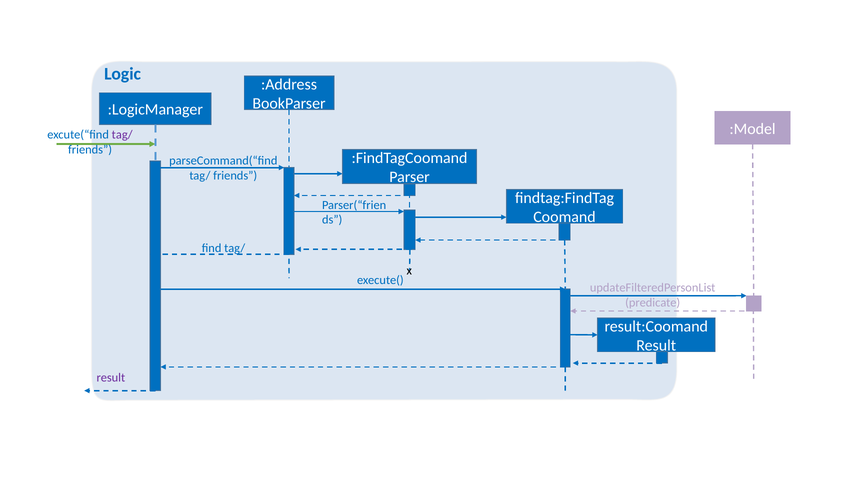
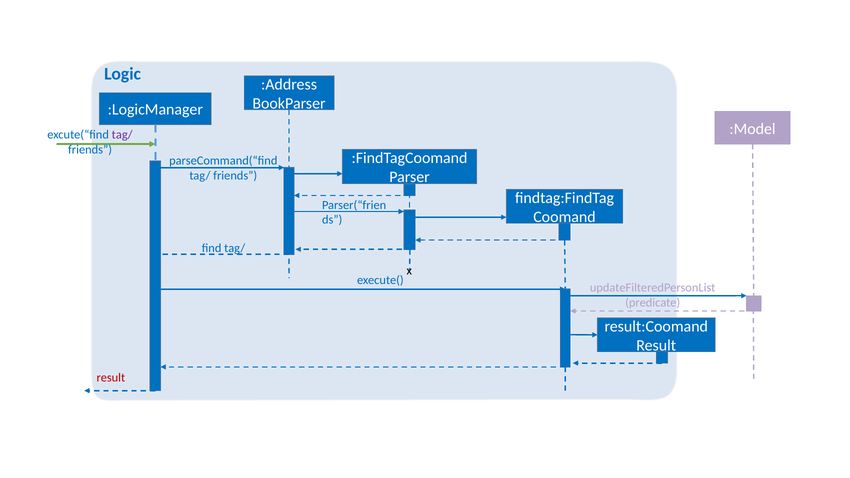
result colour: purple -> red (111, 378)
